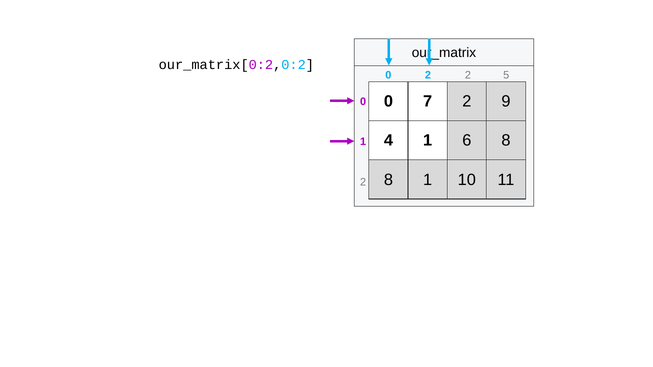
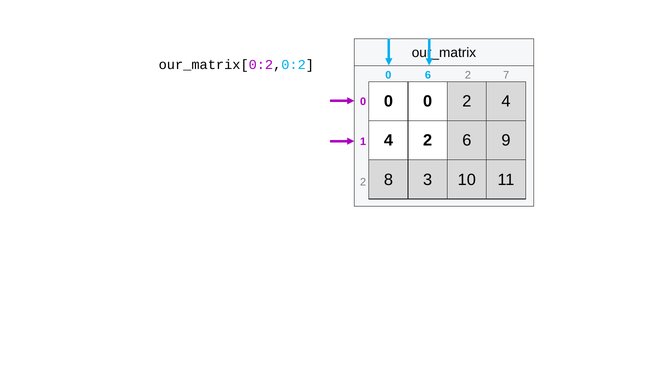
0 2: 2 -> 6 (428, 75)
5: 5 -> 7 (506, 75)
0 7: 7 -> 0 (428, 102)
2 9: 9 -> 4 (506, 102)
4 1: 1 -> 2 (428, 141)
6 8: 8 -> 9 (506, 141)
8 1: 1 -> 3 (428, 180)
